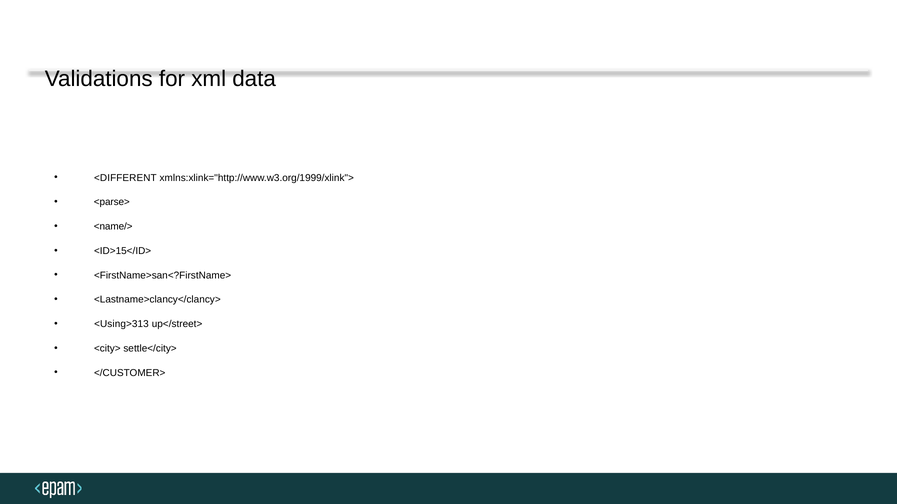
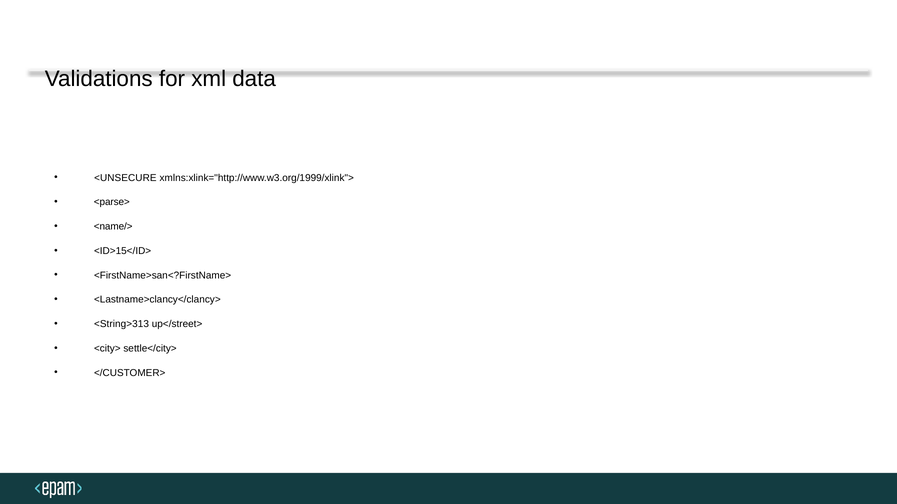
<DIFFERENT: <DIFFERENT -> <UNSECURE (125, 178)
<Using>313: <Using>313 -> <String>313 (121, 324)
